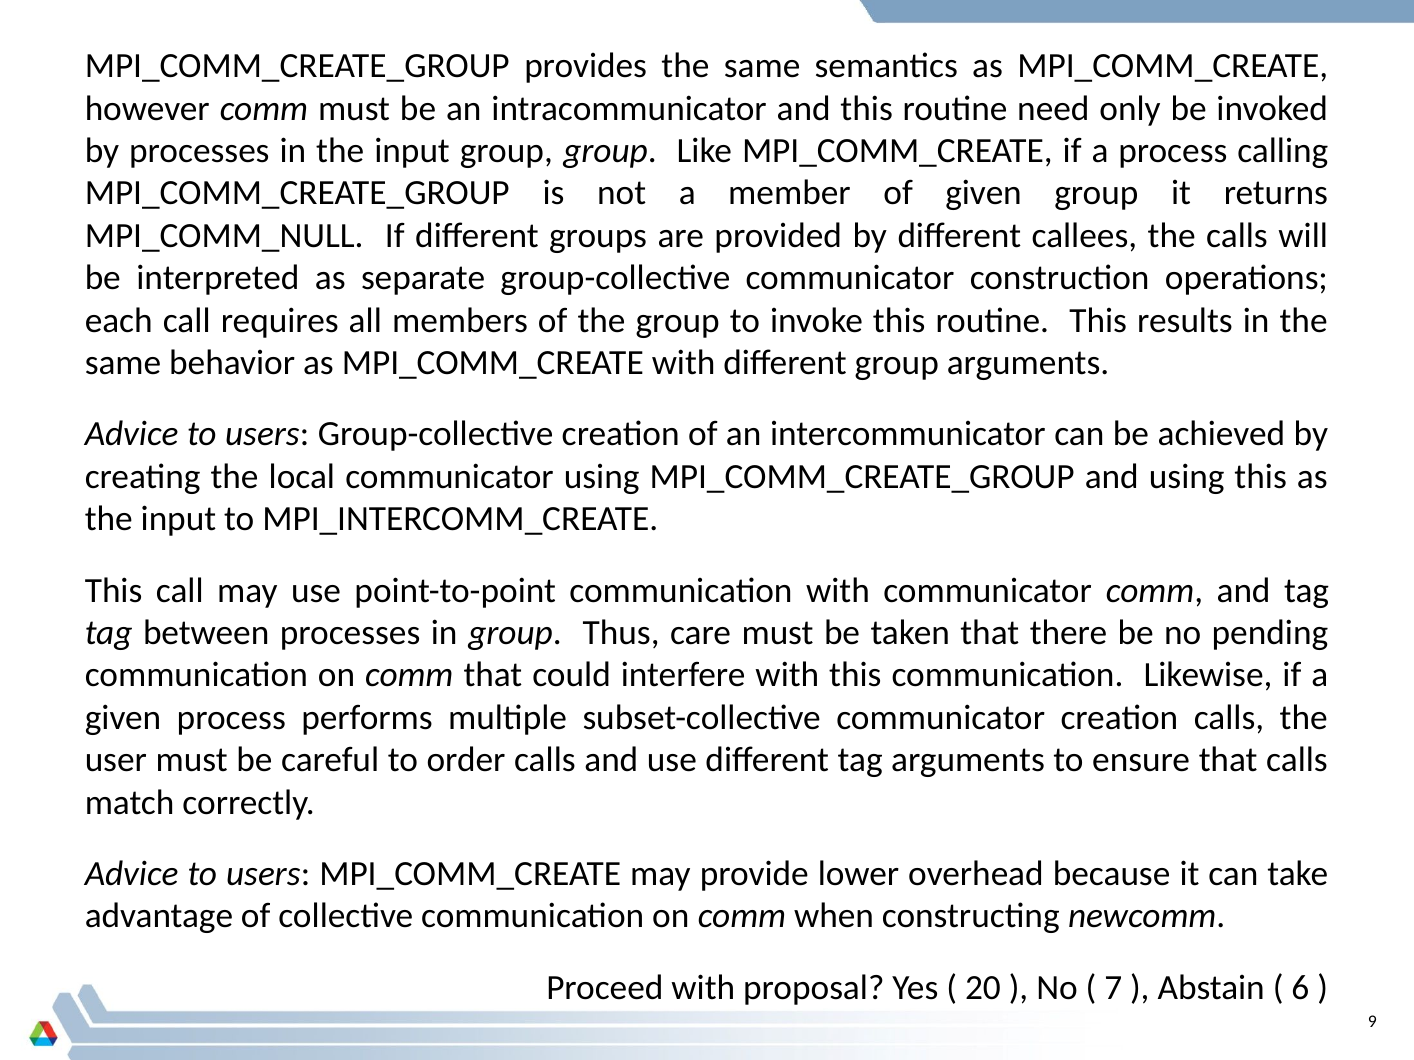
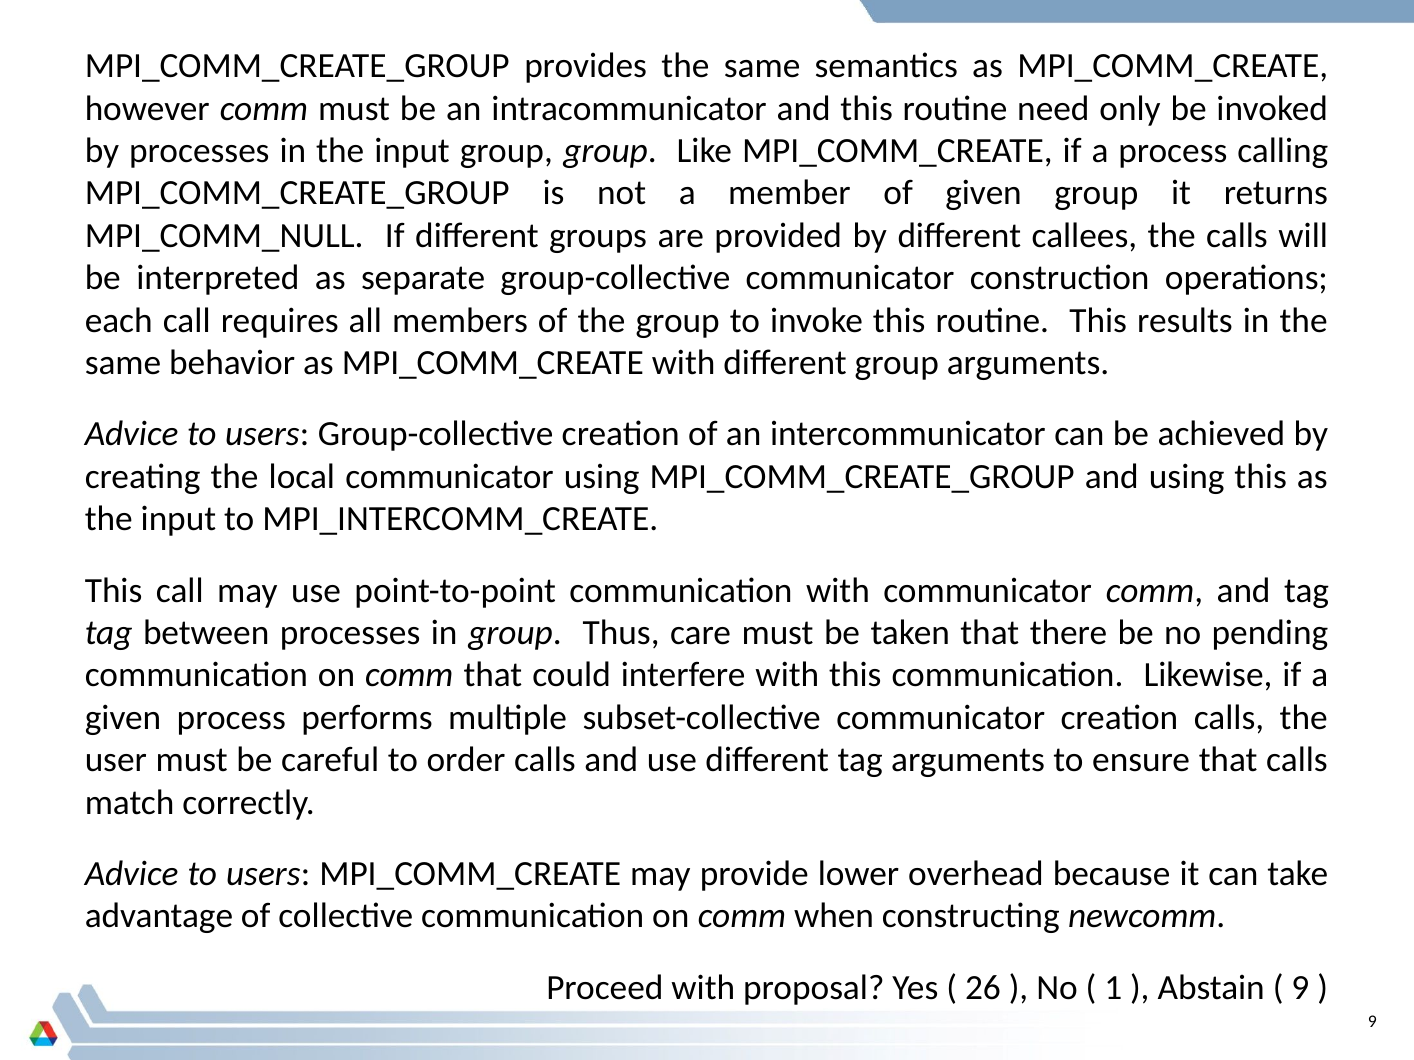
20: 20 -> 26 (983, 988)
7: 7 -> 1 (1113, 988)
6: 6 -> 9 (1300, 988)
